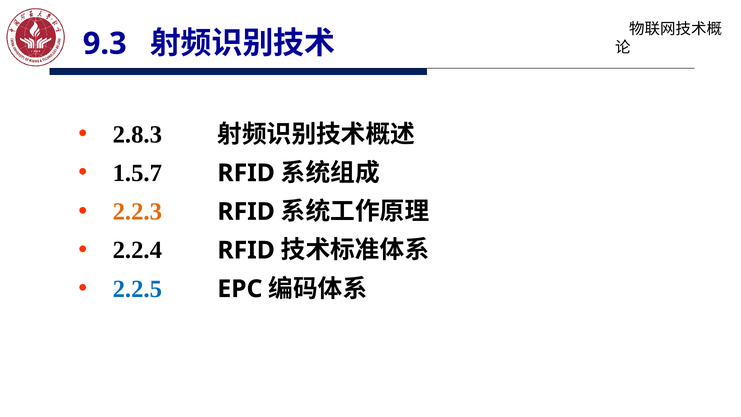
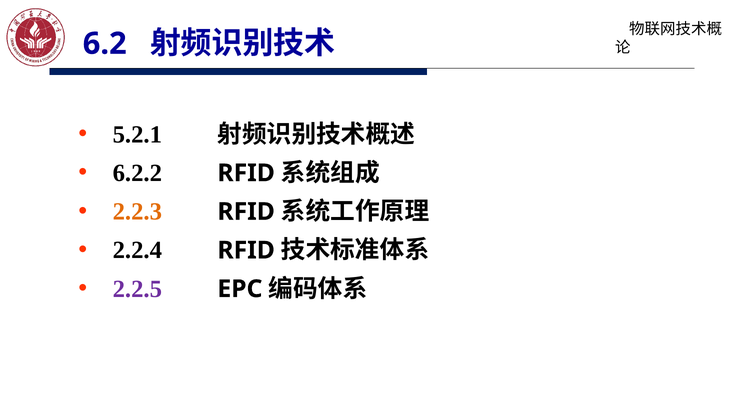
9.3: 9.3 -> 6.2 (105, 44)
2.8.3: 2.8.3 -> 5.2.1 (137, 134)
1.5.7: 1.5.7 -> 6.2.2 (137, 173)
2.2.5 colour: blue -> purple (137, 289)
